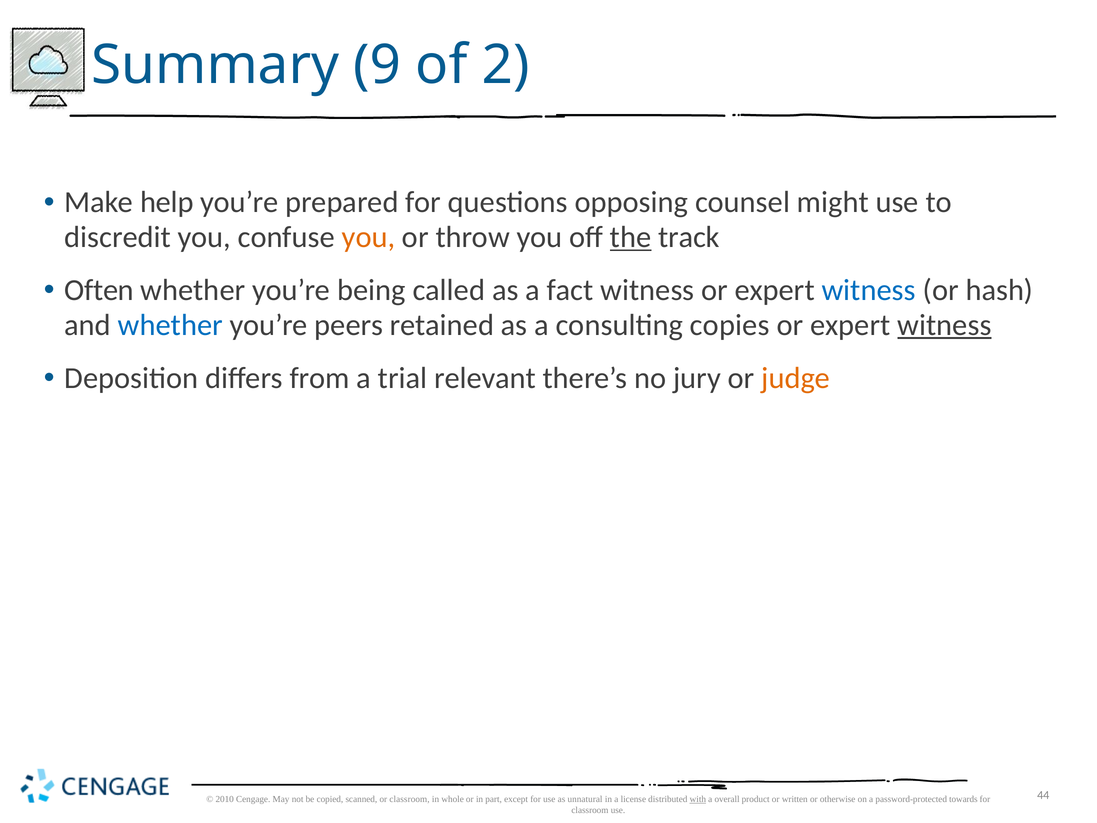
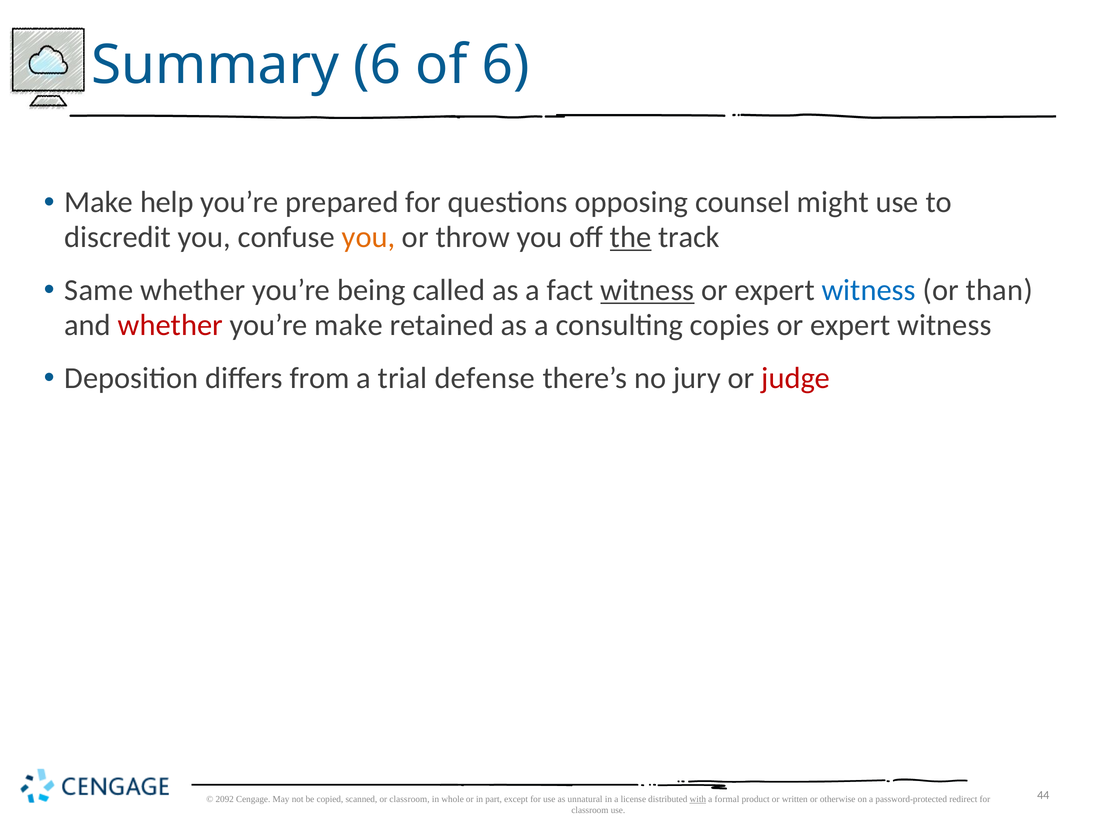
Summary 9: 9 -> 6 (377, 65)
of 2: 2 -> 6 (506, 65)
Often: Often -> Same (99, 290)
witness underline: none -> present (647, 290)
hash: hash -> than (999, 290)
whether colour: blue -> red (170, 325)
you’re peers: peers -> make (349, 325)
witness underline: present -> none (944, 325)
relevant: relevant -> defense (485, 378)
judge colour: orange -> red (796, 378)
2010: 2010 -> 2092 (225, 799)
overall: overall -> formal (727, 799)
towards: towards -> redirect (963, 799)
